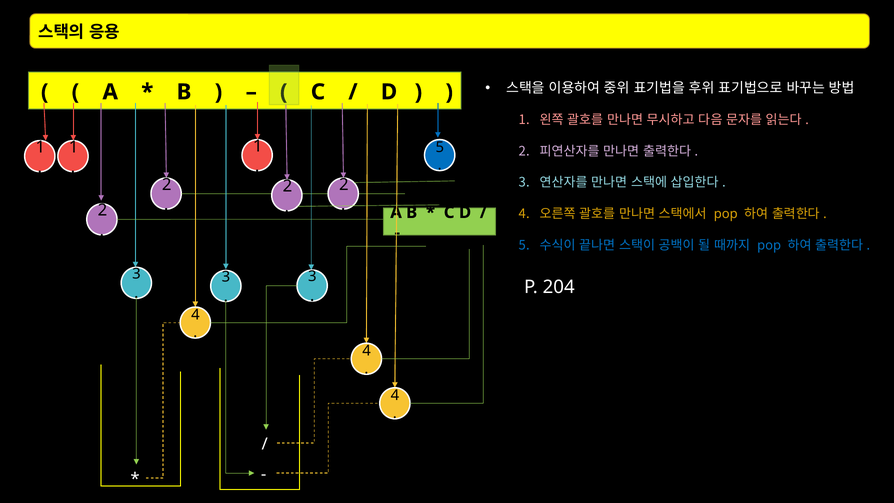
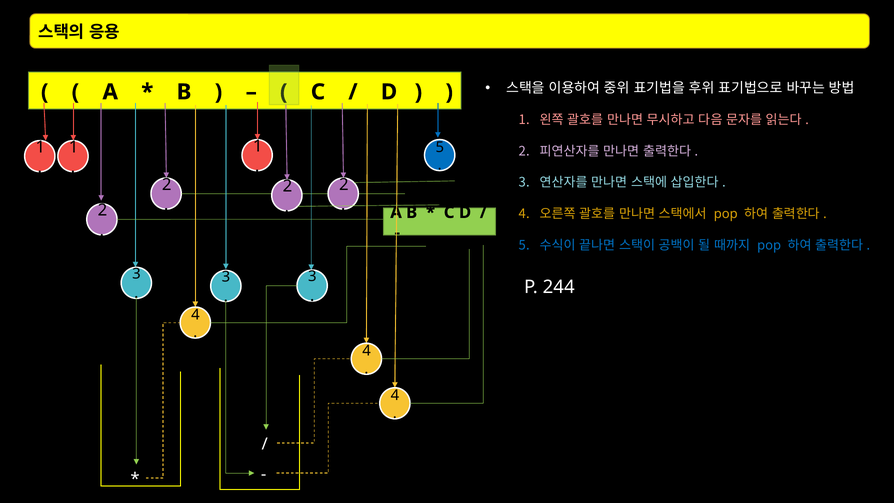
204: 204 -> 244 (559, 287)
